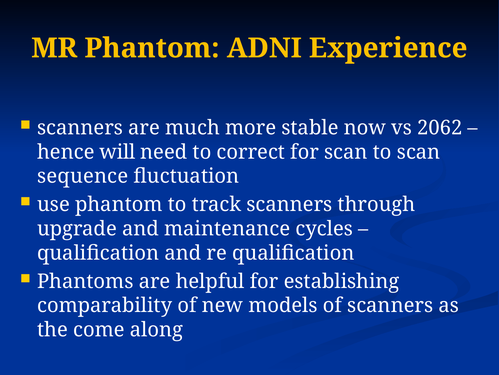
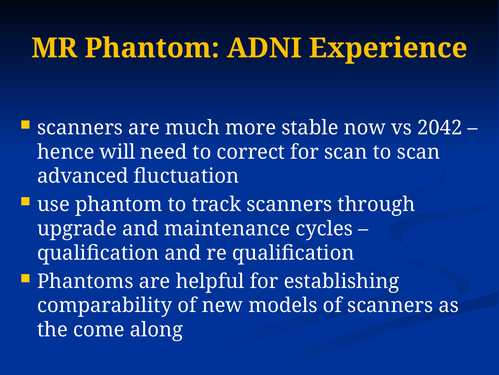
2062: 2062 -> 2042 (440, 128)
sequence: sequence -> advanced (83, 176)
